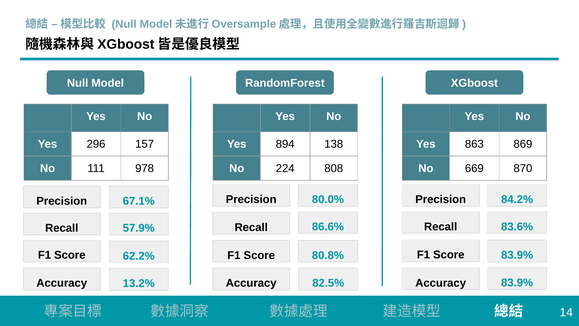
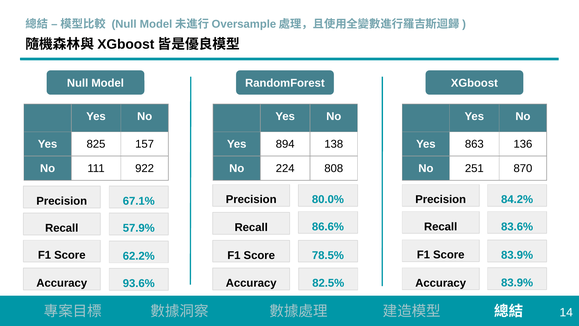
296: 296 -> 825 (96, 144)
869: 869 -> 136 (523, 144)
978: 978 -> 922 (145, 168)
669: 669 -> 251 (474, 168)
80.8%: 80.8% -> 78.5% (328, 255)
13.2%: 13.2% -> 93.6% (139, 283)
